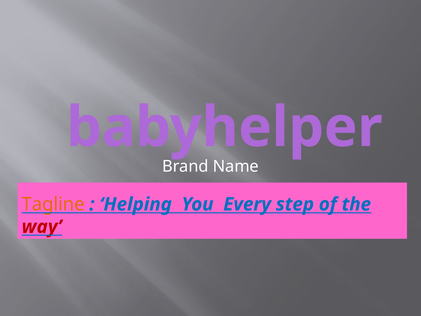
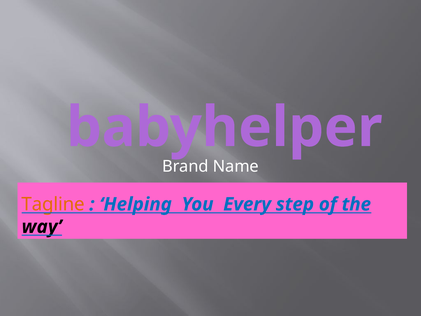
way colour: red -> black (42, 227)
